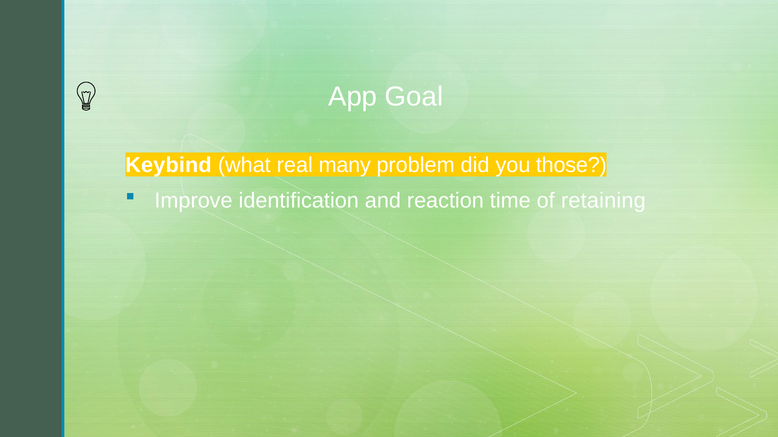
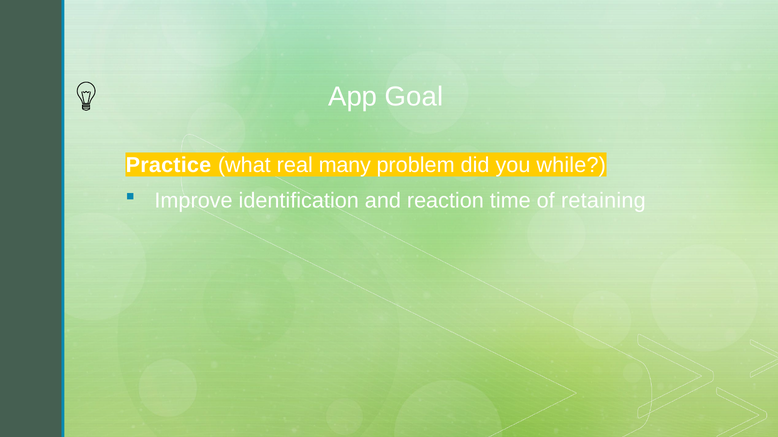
Keybind: Keybind -> Practice (168, 165)
those: those -> while (571, 165)
